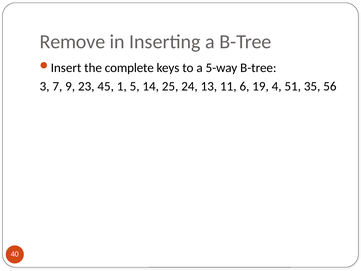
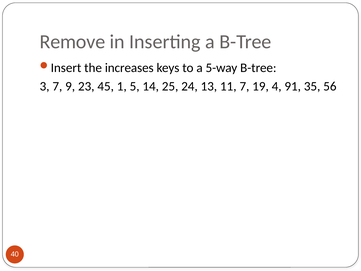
complete: complete -> increases (129, 68)
11 6: 6 -> 7 (244, 86)
51: 51 -> 91 (293, 86)
